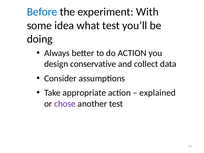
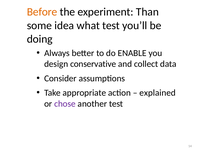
Before colour: blue -> orange (42, 12)
With: With -> Than (147, 12)
do ACTION: ACTION -> ENABLE (132, 53)
